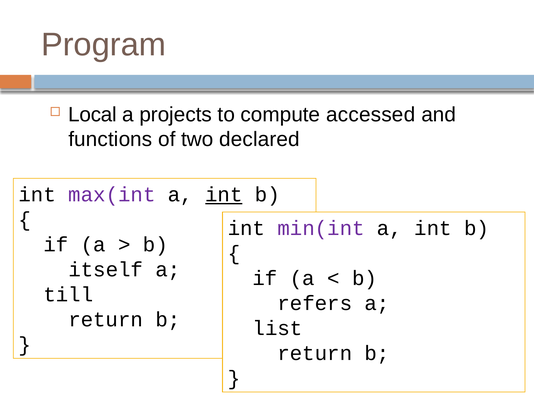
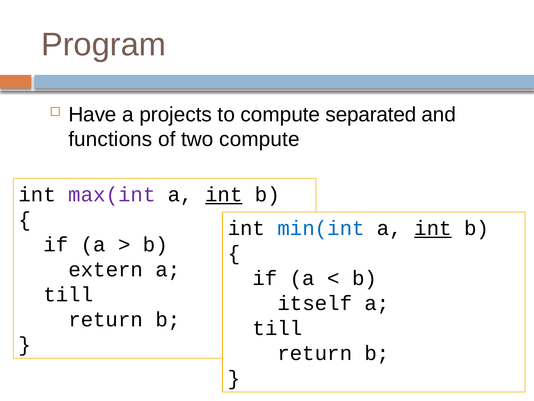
Local: Local -> Have (92, 114)
accessed: accessed -> separated (371, 114)
two declared: declared -> compute (259, 139)
min(int colour: purple -> blue (321, 228)
int underline: none -> present (433, 228)
itself: itself -> extern (106, 269)
refers: refers -> itself (315, 303)
list: list -> till (277, 328)
